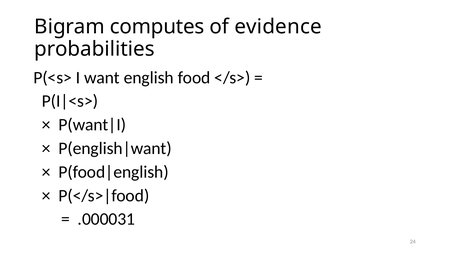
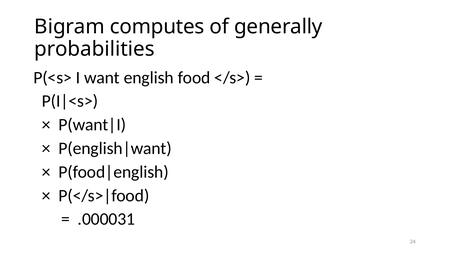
evidence: evidence -> generally (278, 27)
